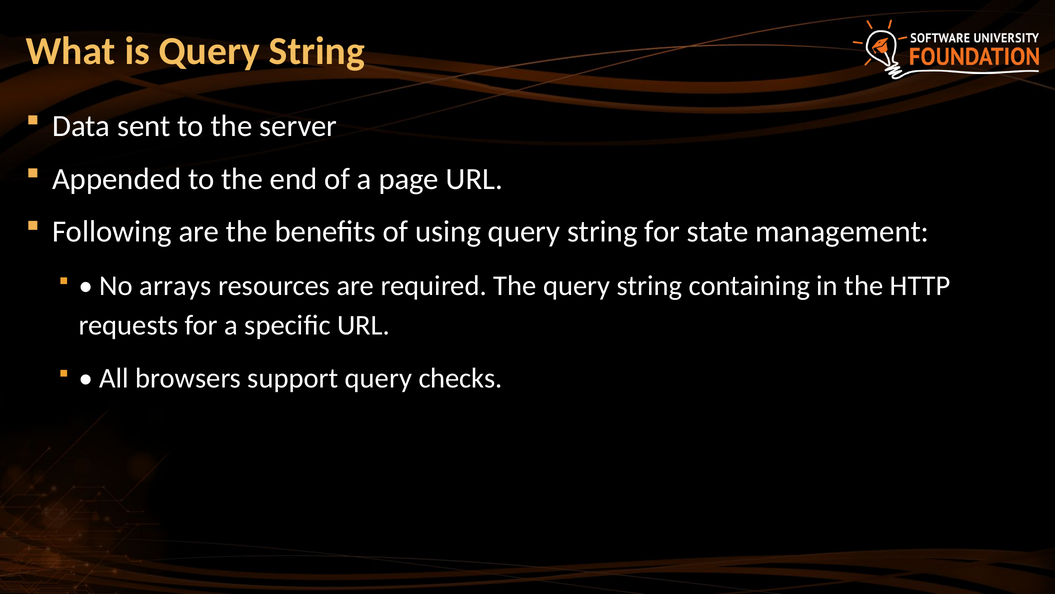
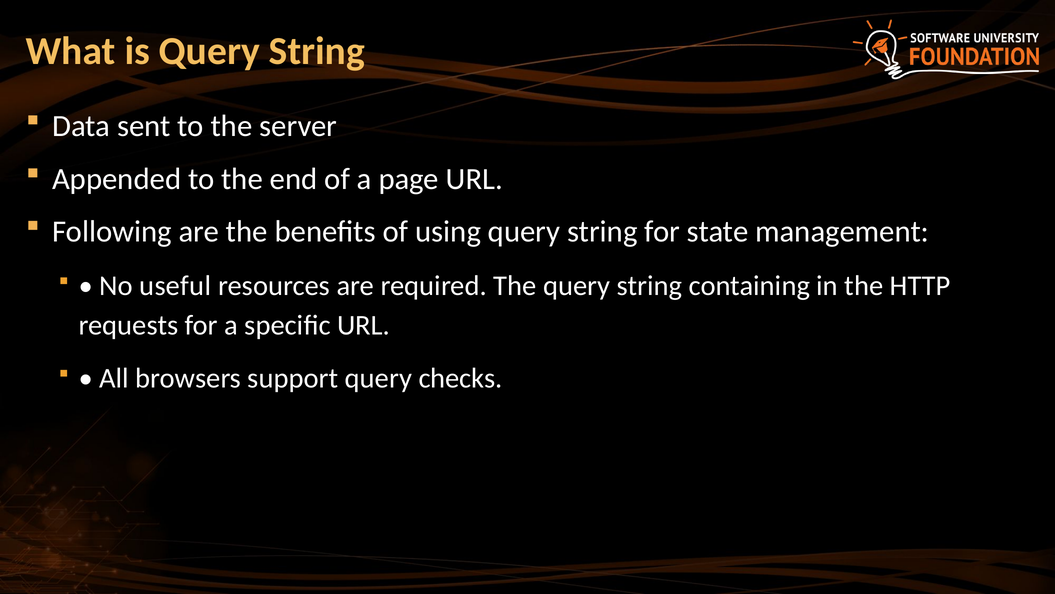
arrays: arrays -> useful (175, 286)
